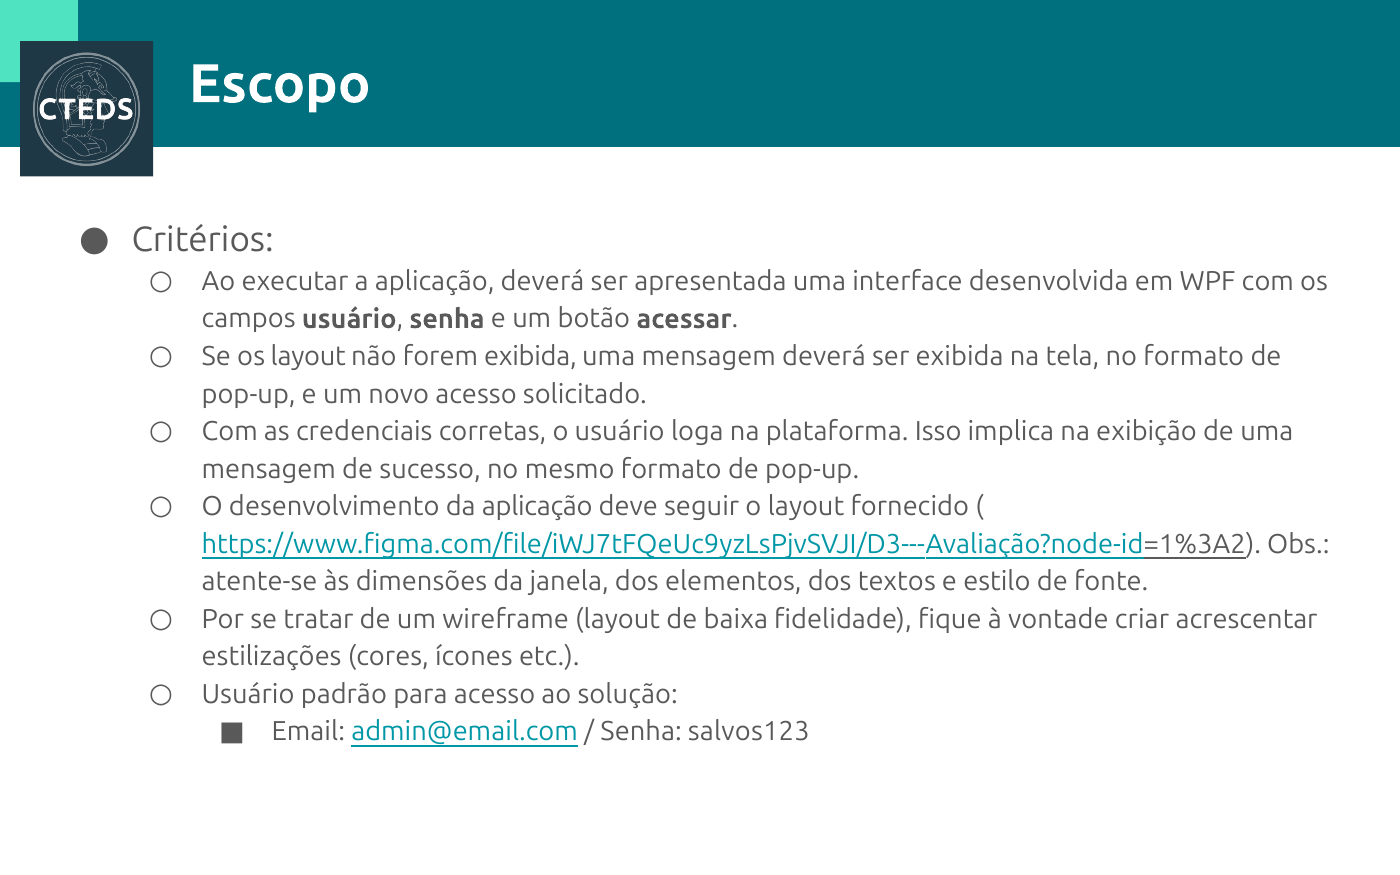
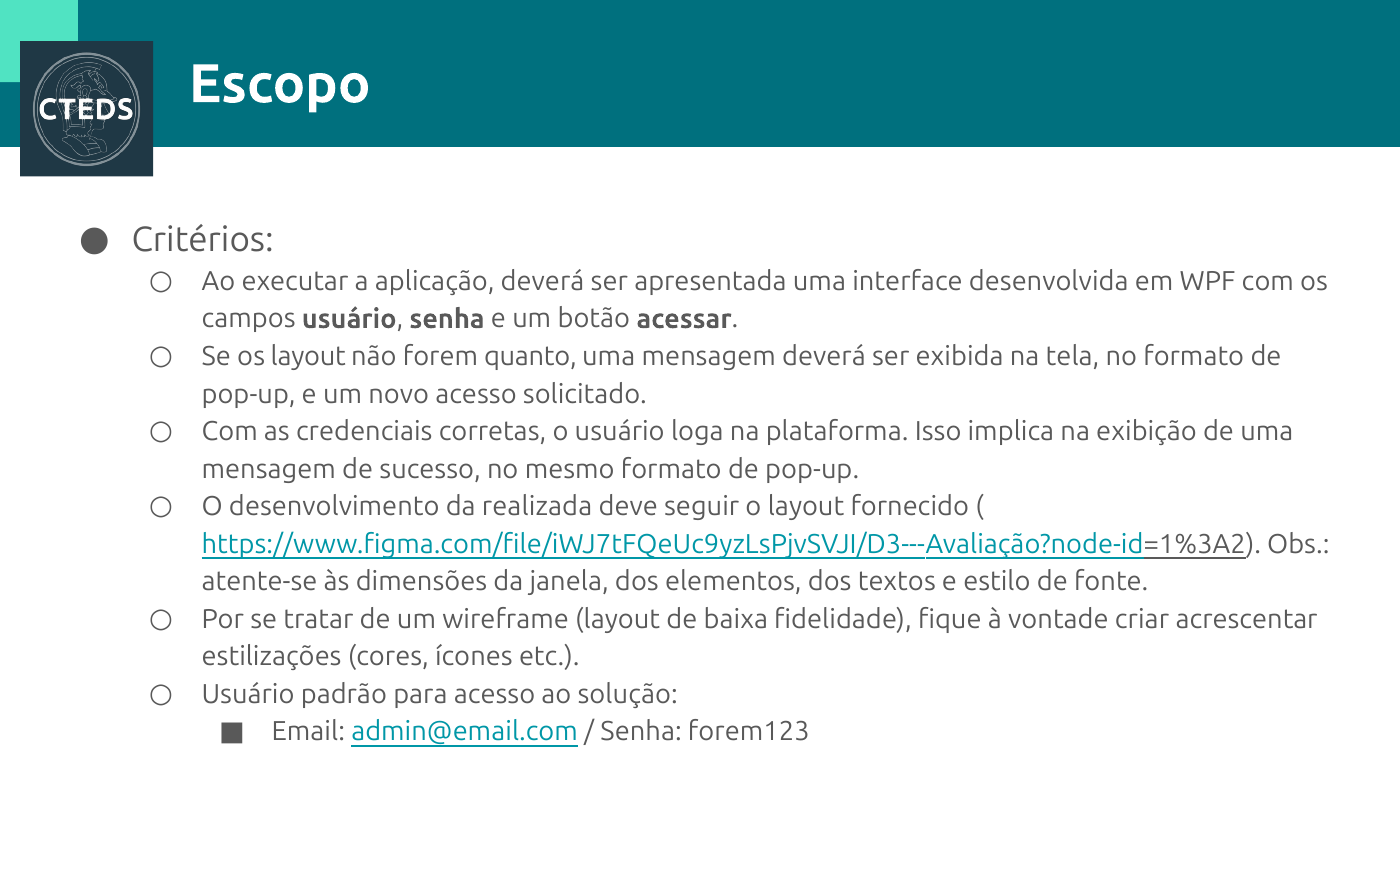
forem exibida: exibida -> quanto (530, 357)
da aplicação: aplicação -> realizada (537, 507)
salvos123: salvos123 -> forem123 (749, 732)
